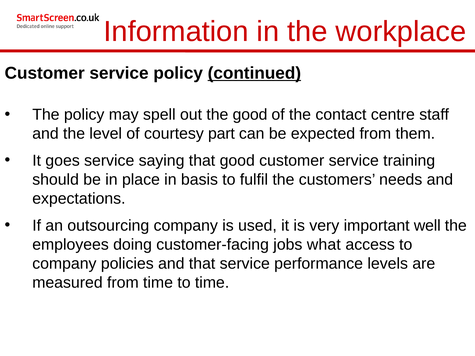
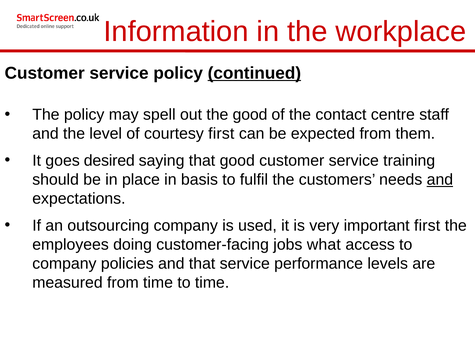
courtesy part: part -> first (221, 134)
goes service: service -> desired (109, 161)
and underline: none -> present (440, 180)
important well: well -> first (427, 226)
